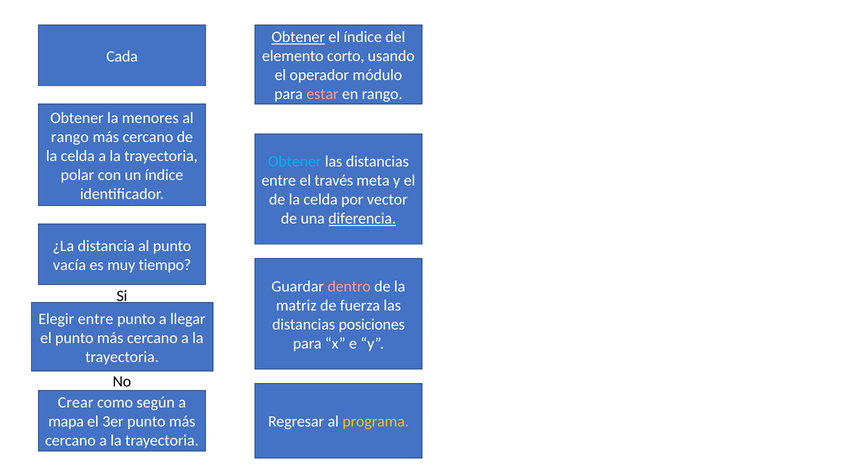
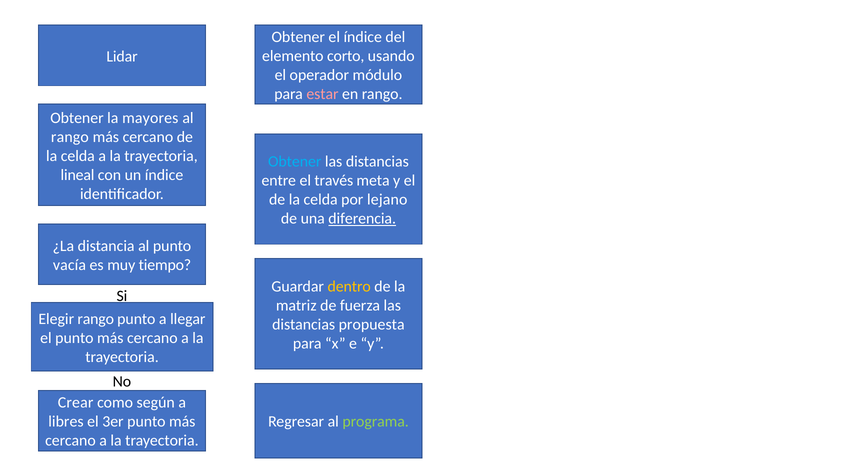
Obtener underline: present -> none (298, 37)
Cada: Cada -> Lidar (122, 57)
menores: menores -> mayores (150, 118)
polar: polar -> lineal (78, 175)
vector: vector -> lejano (387, 200)
dentro colour: pink -> yellow (349, 286)
Elegir entre: entre -> rango (96, 319)
posiciones: posiciones -> propuesta (372, 324)
mapa: mapa -> libres (66, 422)
programa colour: yellow -> light green (376, 422)
